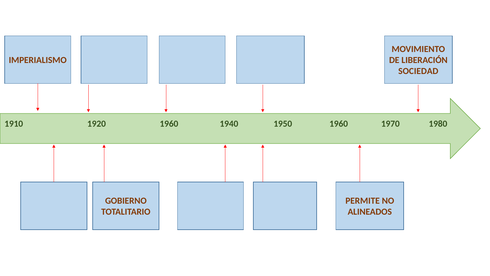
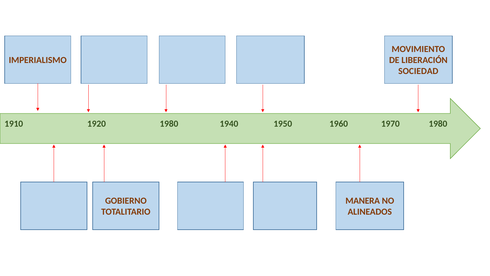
1920 1960: 1960 -> 1980 (169, 123)
PERMITE: PERMITE -> MANERA (363, 201)
